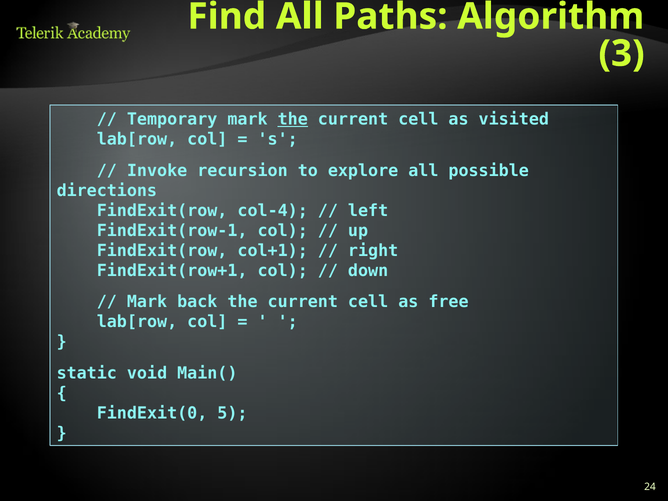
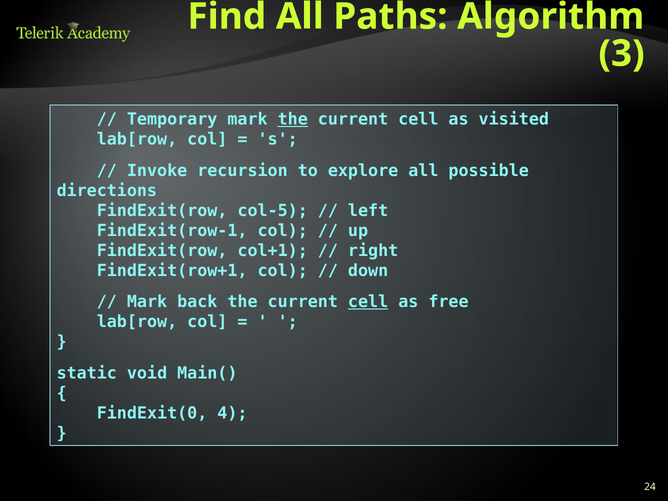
col-4: col-4 -> col-5 (273, 211)
cell underline: none -> present (368, 302)
5: 5 -> 4 (232, 413)
